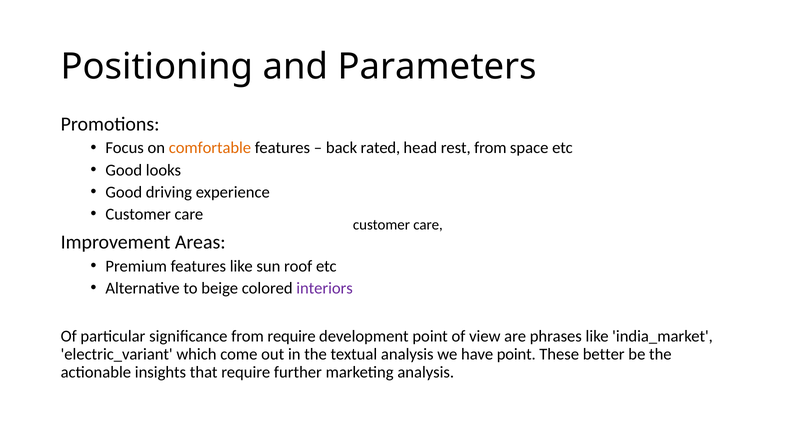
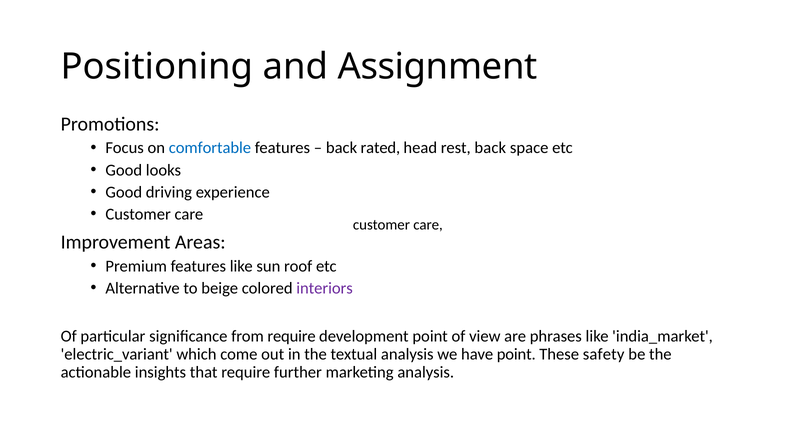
Parameters: Parameters -> Assignment (437, 67)
comfortable colour: orange -> blue (210, 148)
rest from: from -> back (490, 148)
better: better -> safety (604, 354)
